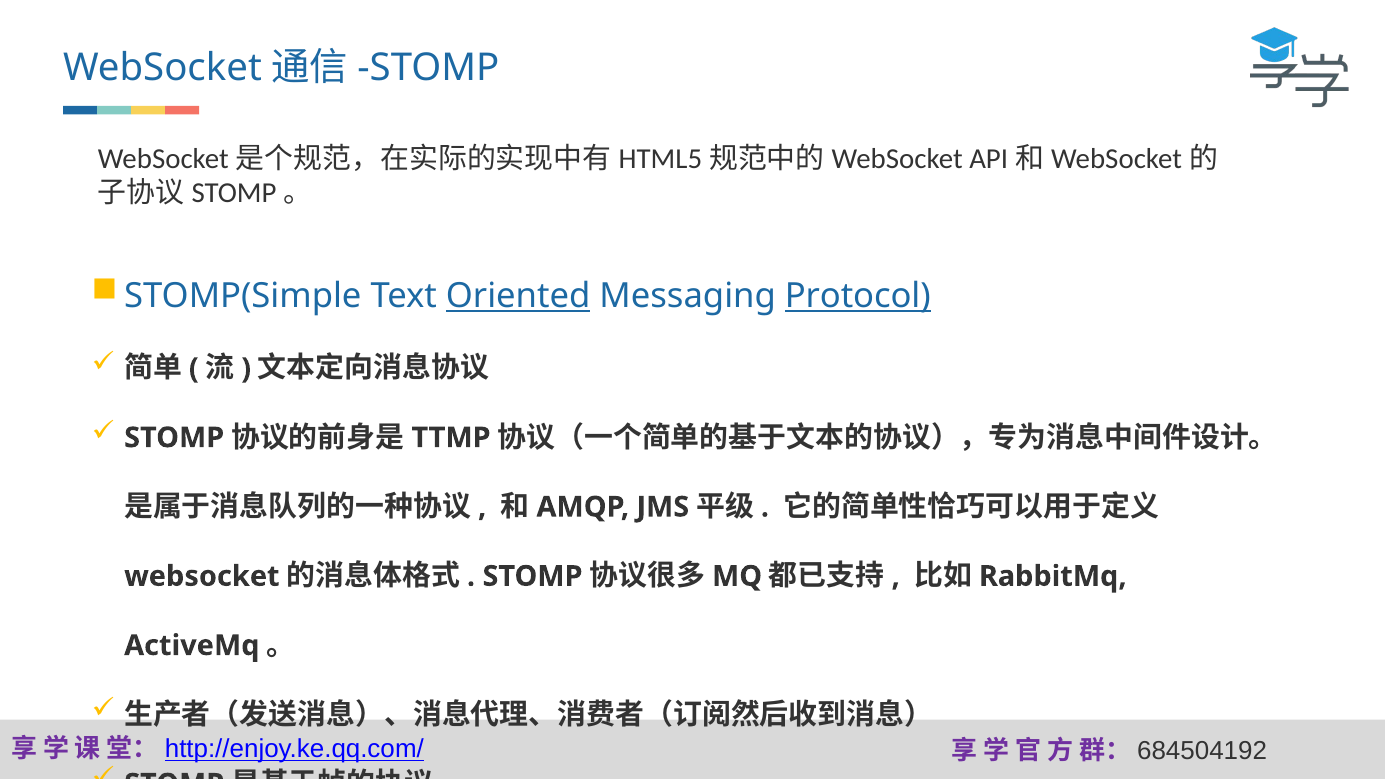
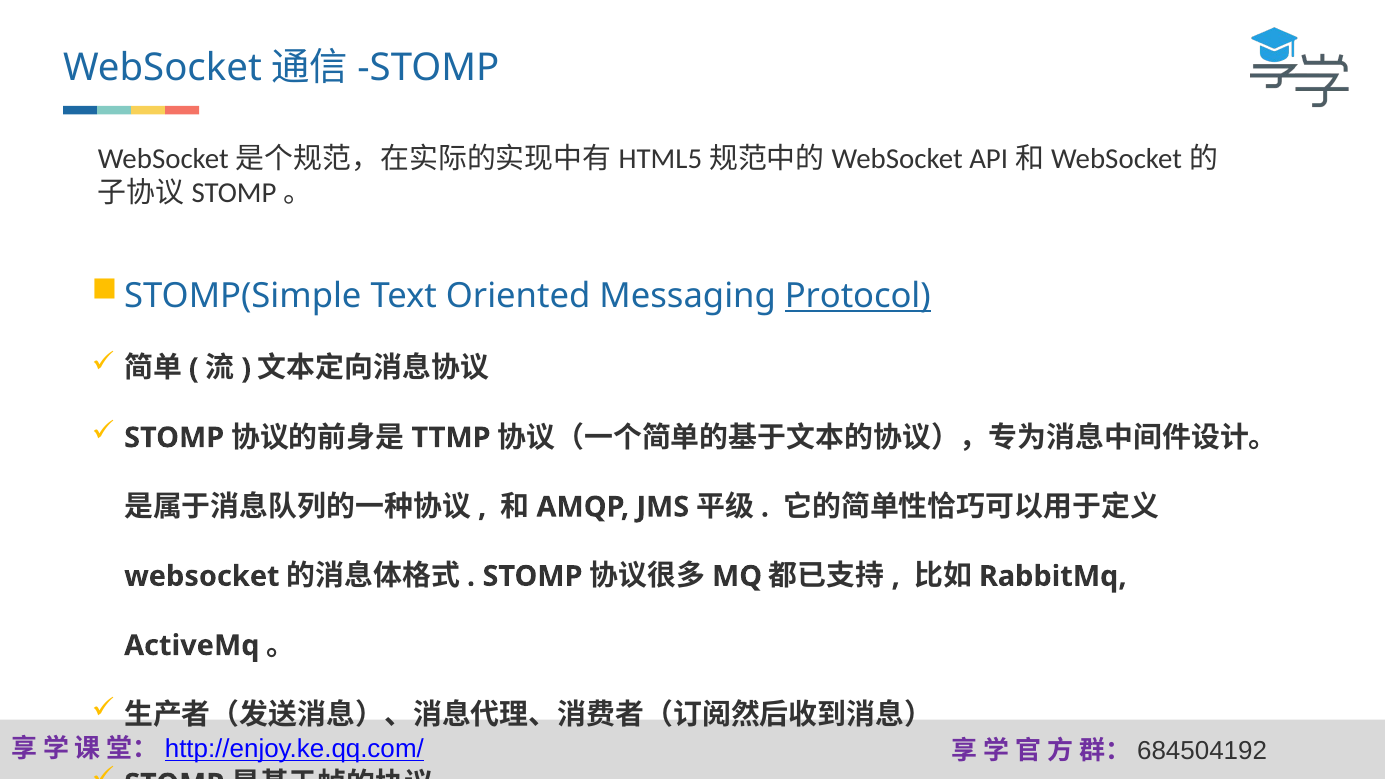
Oriented underline: present -> none (518, 296)
